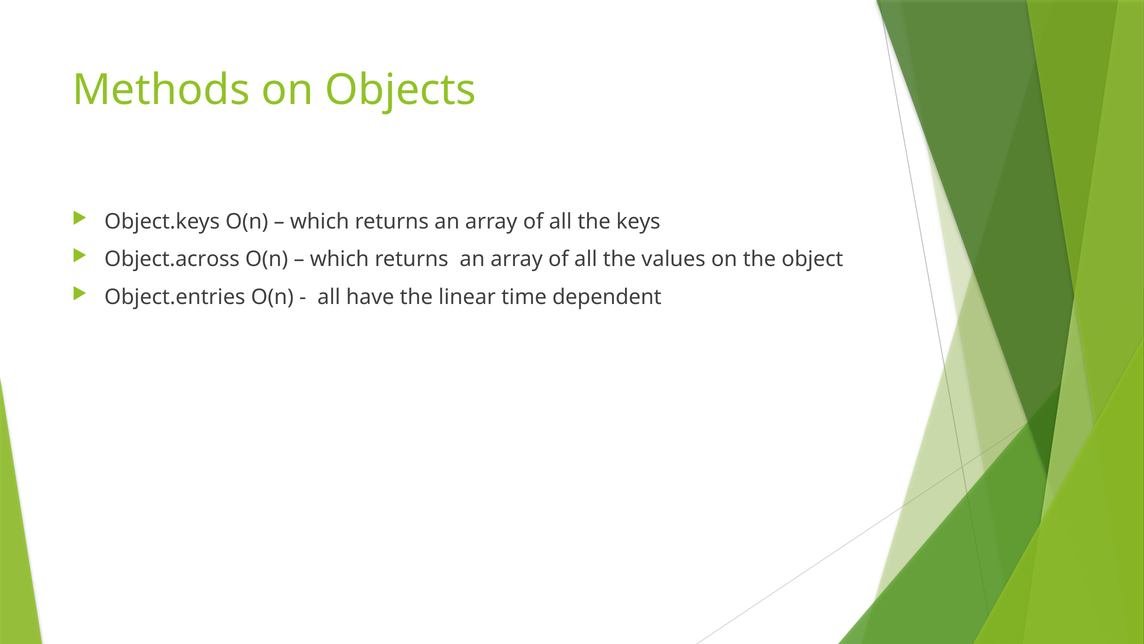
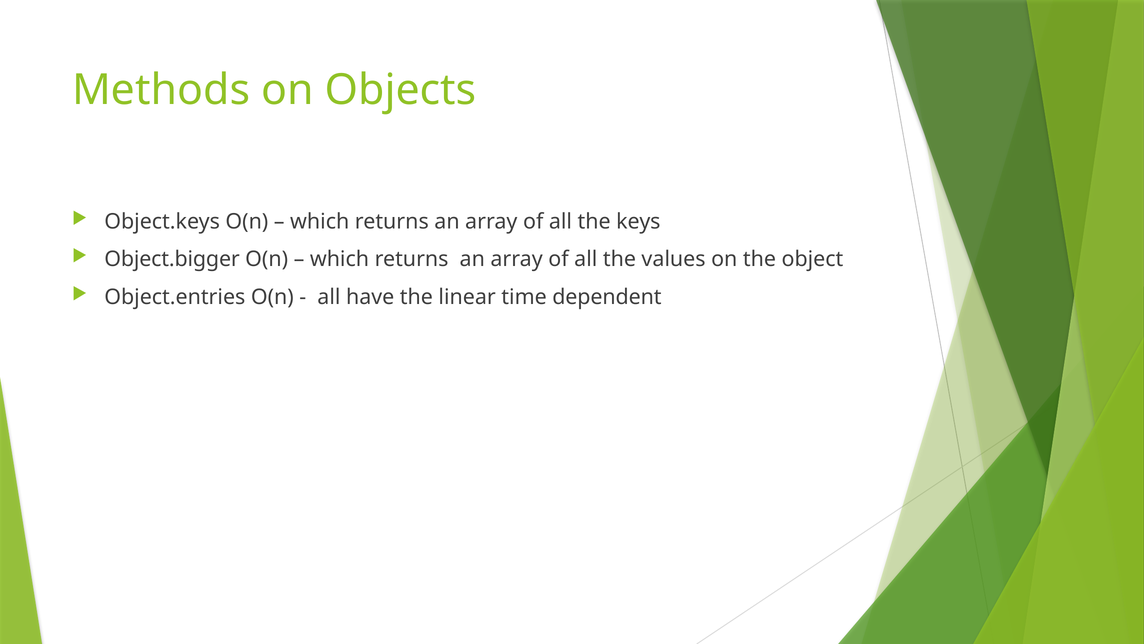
Object.across: Object.across -> Object.bigger (172, 259)
